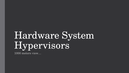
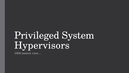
Hardware: Hardware -> Privileged (37, 35)
